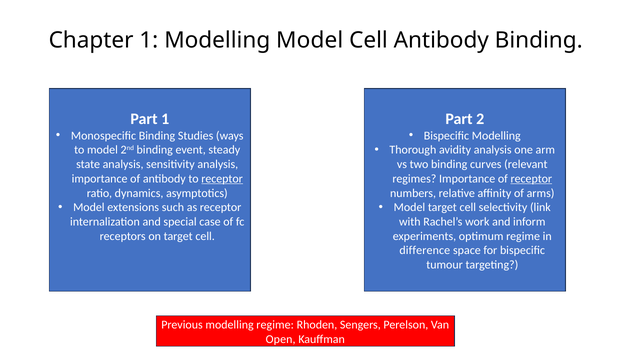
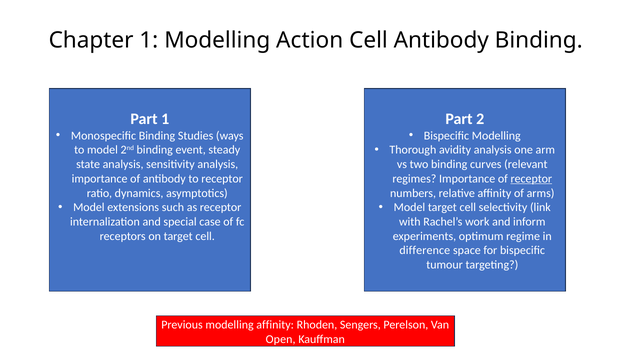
Modelling Model: Model -> Action (310, 40)
receptor underline: present -> none (222, 179)
modelling regime: regime -> affinity (275, 325)
